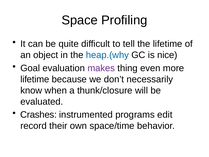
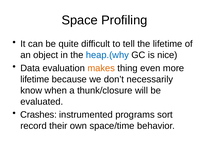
Goal: Goal -> Data (30, 68)
makes colour: purple -> orange (101, 68)
edit: edit -> sort (165, 114)
